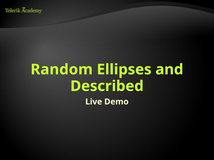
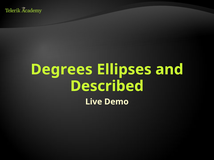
Random: Random -> Degrees (62, 70)
